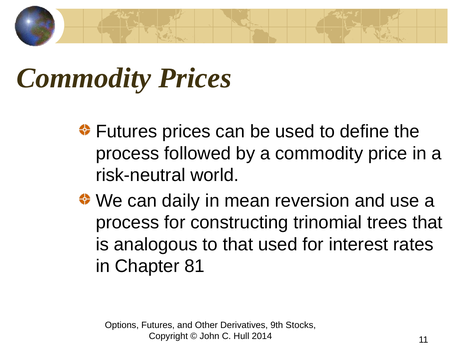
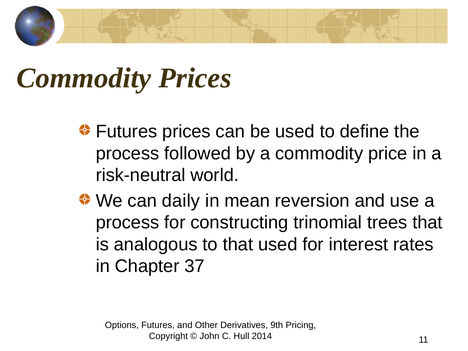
81: 81 -> 37 (195, 266)
Stocks: Stocks -> Pricing (301, 325)
